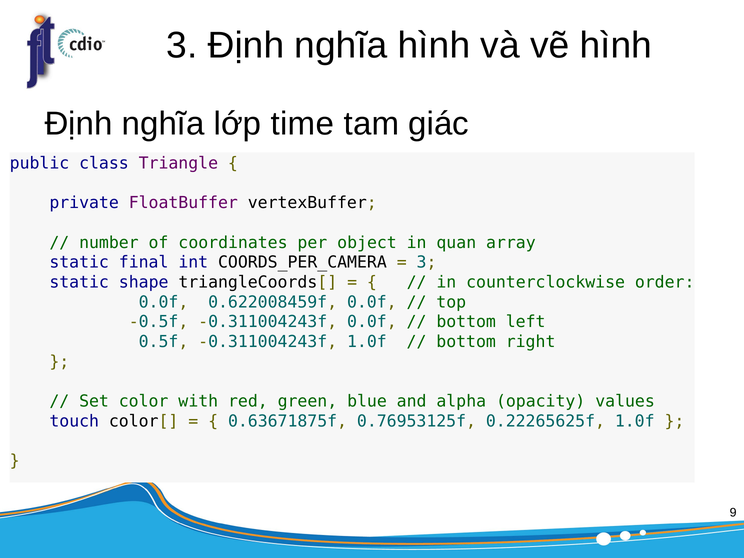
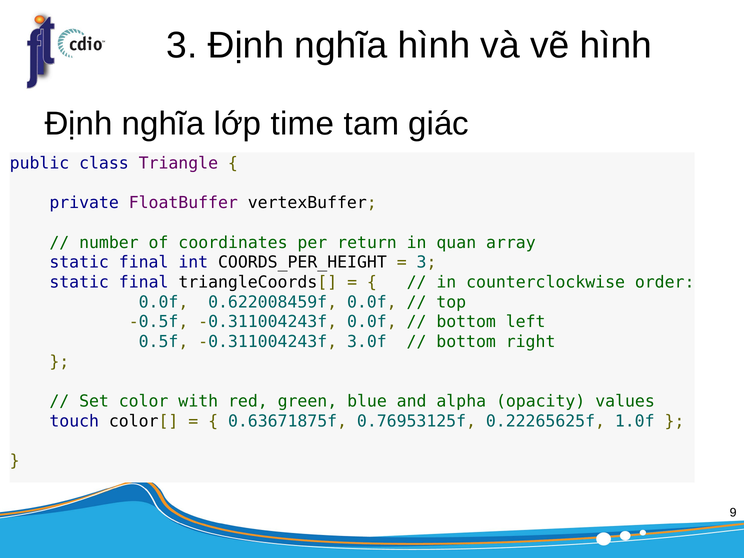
object: object -> return (367, 243)
COORDS_PER_CAMERA: COORDS_PER_CAMERA -> COORDS_PER_HEIGHT (302, 262)
shape: shape -> final (144, 282)
-0.311004243f 1.0f: 1.0f -> 3.0f (367, 342)
